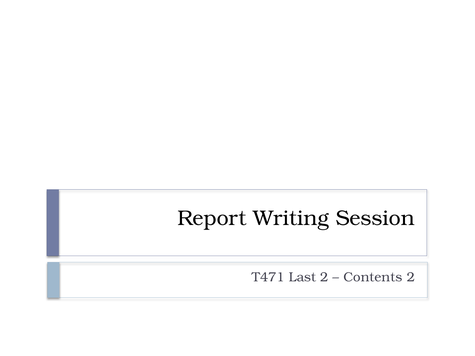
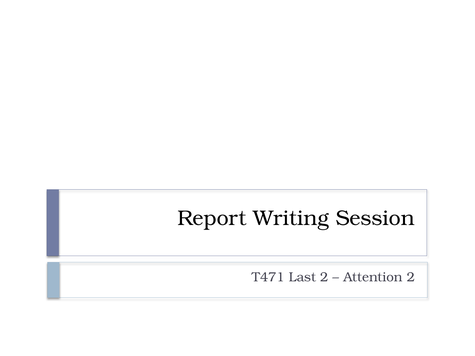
Contents: Contents -> Attention (373, 277)
